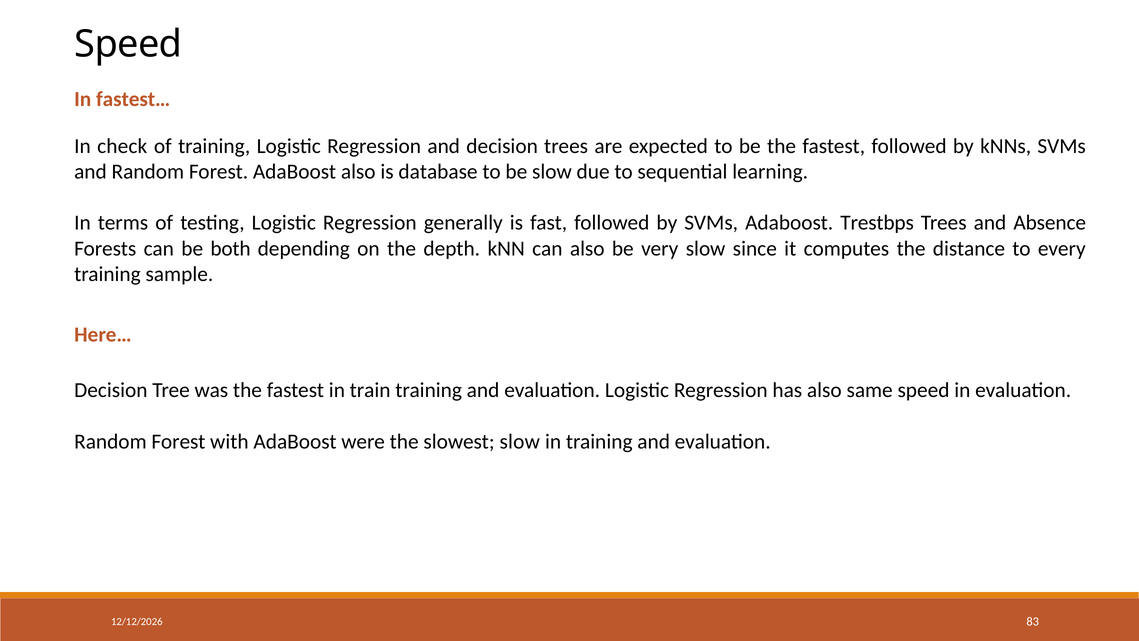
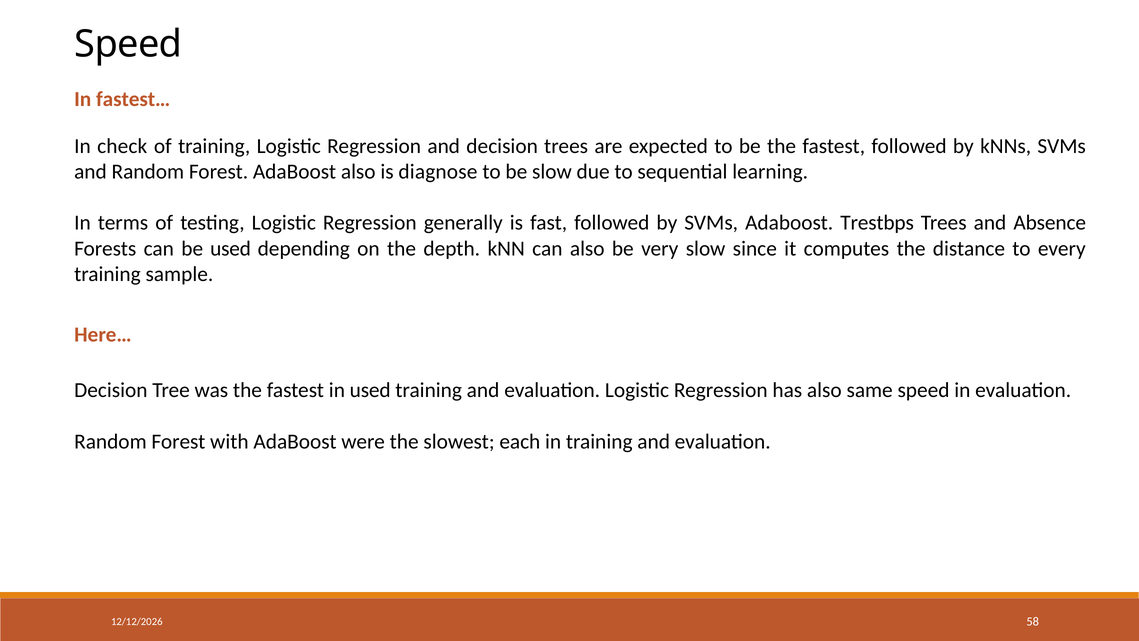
database: database -> diagnose (438, 172)
be both: both -> used (231, 248)
in train: train -> used (370, 390)
slowest slow: slow -> each (520, 441)
83: 83 -> 58 (1033, 621)
